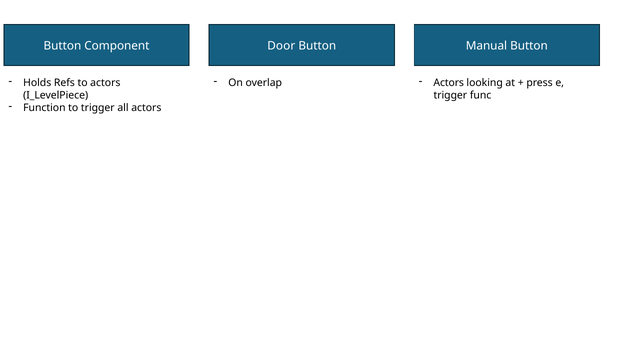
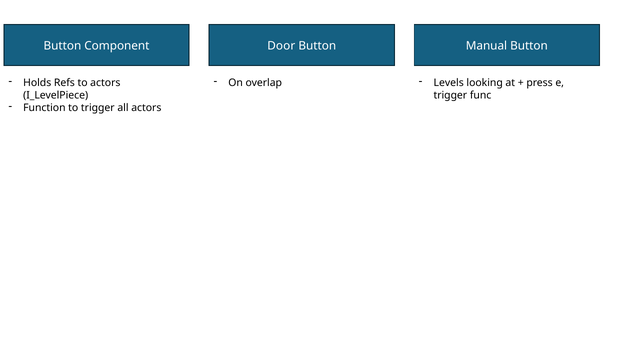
Actors: Actors -> Levels (449, 83)
